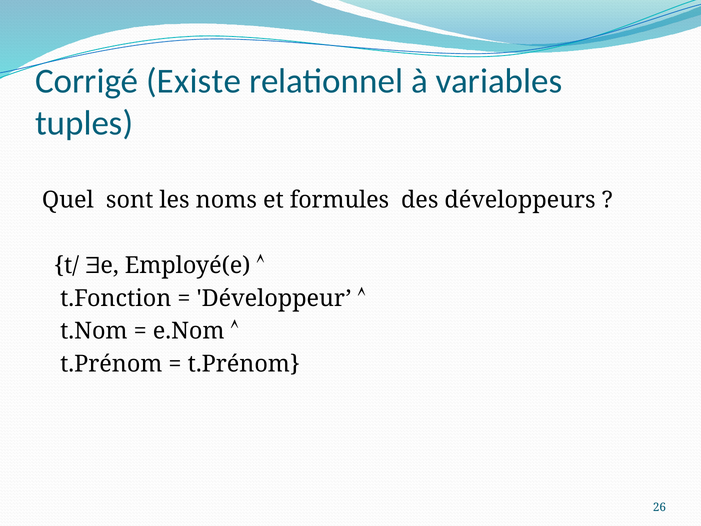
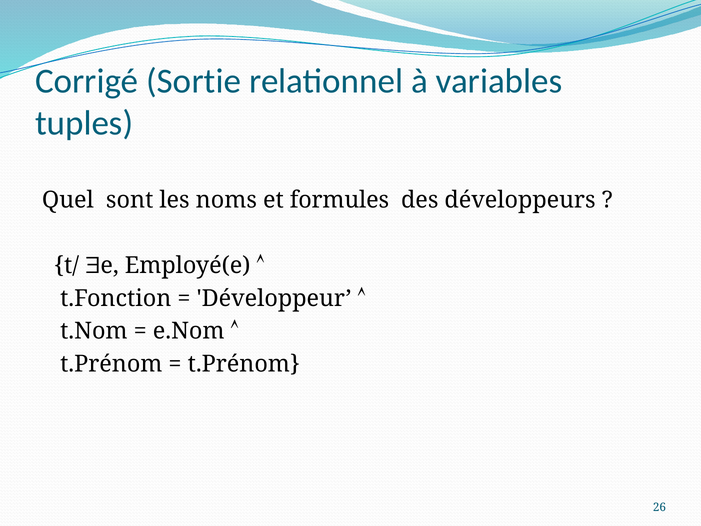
Existe: Existe -> Sortie (194, 81)
